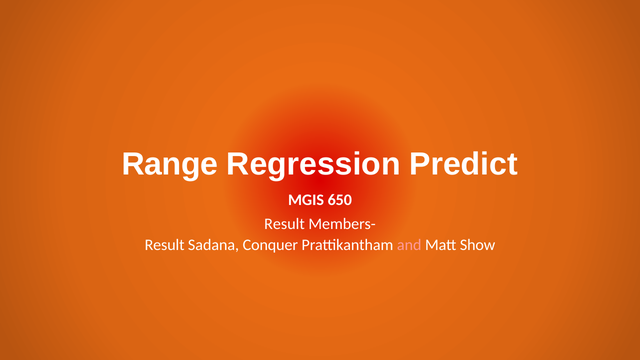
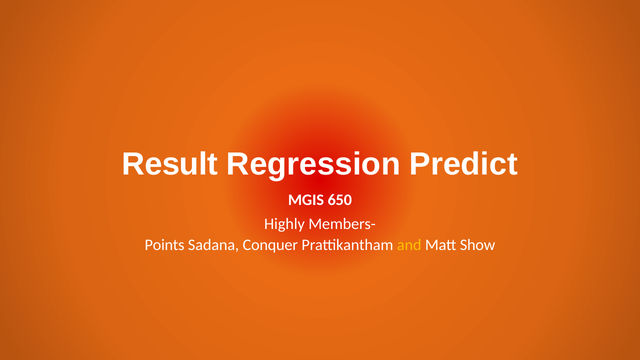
Range: Range -> Result (170, 164)
Result: Result -> Highly (285, 224)
Result: Result -> Points (165, 245)
and colour: pink -> yellow (409, 245)
